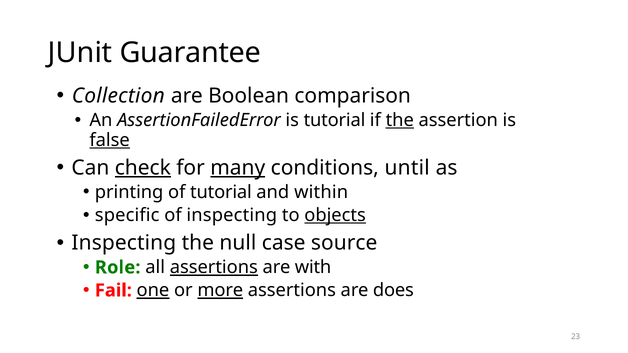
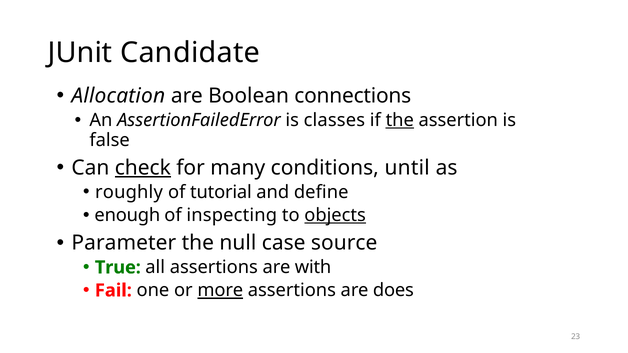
Guarantee: Guarantee -> Candidate (190, 53)
Collection: Collection -> Allocation (118, 96)
comparison: comparison -> connections (353, 96)
is tutorial: tutorial -> classes (334, 120)
false underline: present -> none (110, 140)
many underline: present -> none (238, 168)
printing: printing -> roughly (129, 192)
within: within -> define (321, 192)
specific: specific -> enough (127, 215)
Inspecting: Inspecting -> Parameter (124, 243)
Role: Role -> True (118, 268)
assertions underline: present -> none (214, 268)
one underline: present -> none (153, 291)
